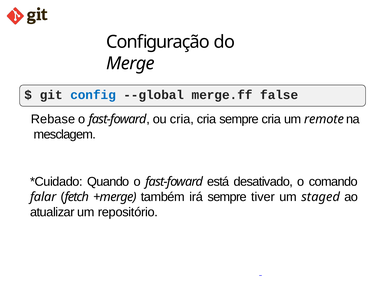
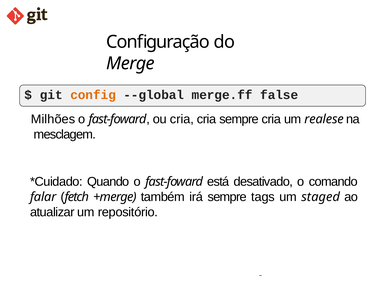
config colour: blue -> orange (93, 95)
Rebase: Rebase -> Milhões (53, 119)
remote: remote -> realese (324, 119)
tiver: tiver -> tags (263, 197)
